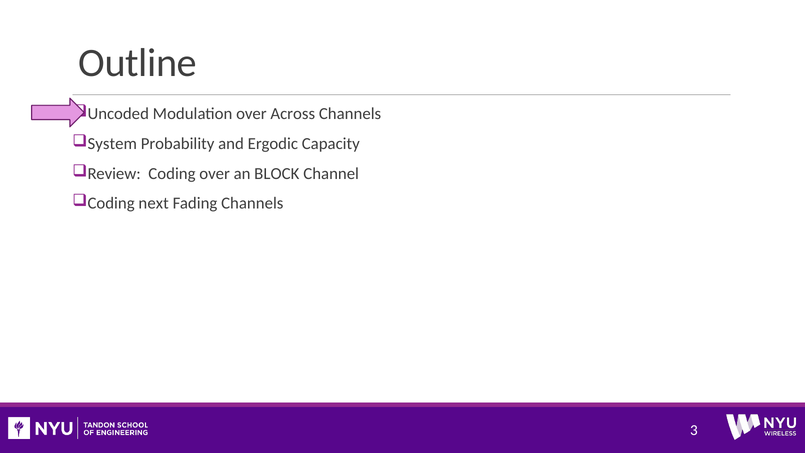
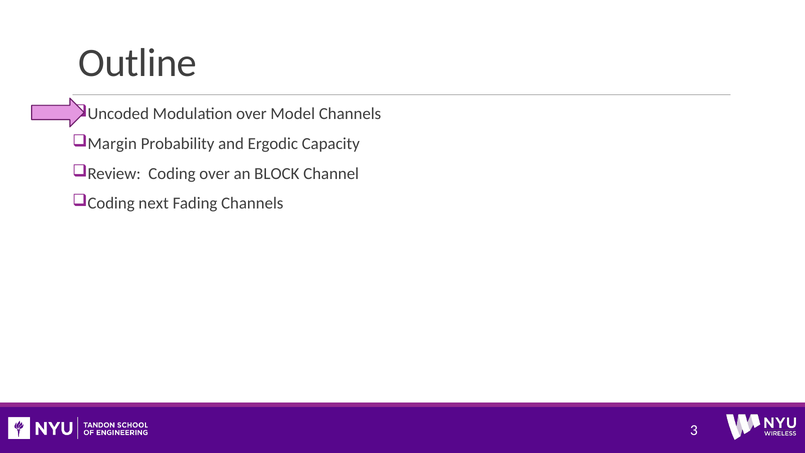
Across: Across -> Model (293, 114)
System: System -> Margin (112, 144)
